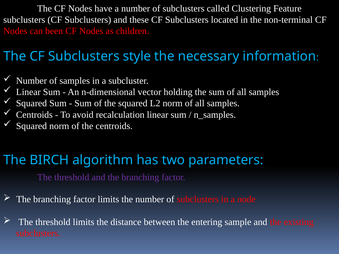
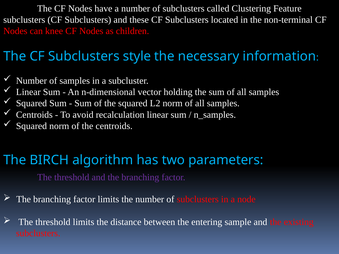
been: been -> knee (54, 31)
